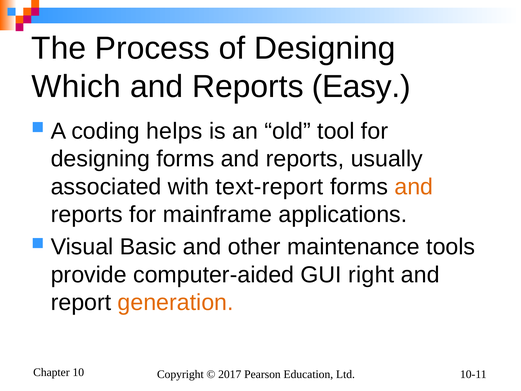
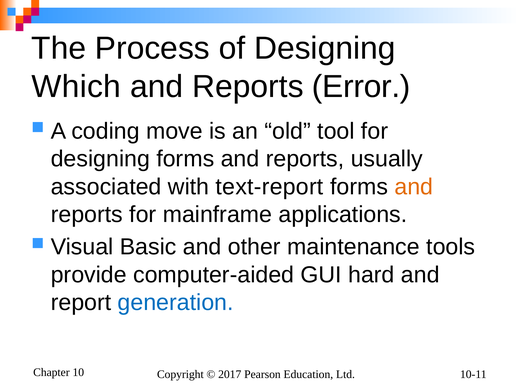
Easy: Easy -> Error (361, 86)
helps: helps -> move (174, 131)
right: right -> hard (371, 275)
generation colour: orange -> blue (176, 302)
